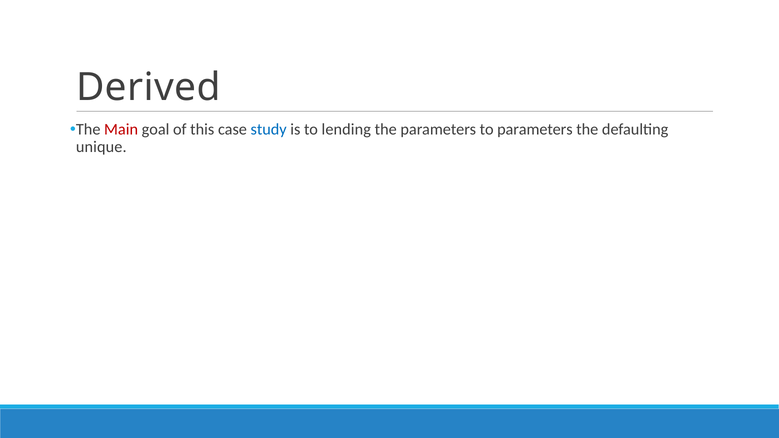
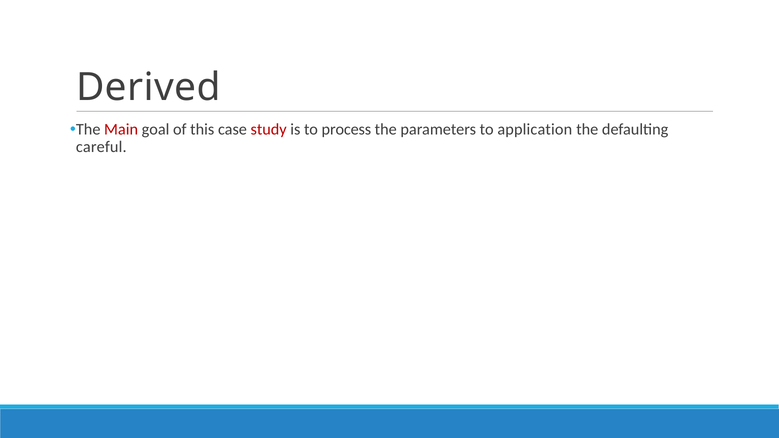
study colour: blue -> red (269, 130)
lending: lending -> process (346, 130)
to parameters: parameters -> application (535, 130)
unique: unique -> careful (101, 147)
